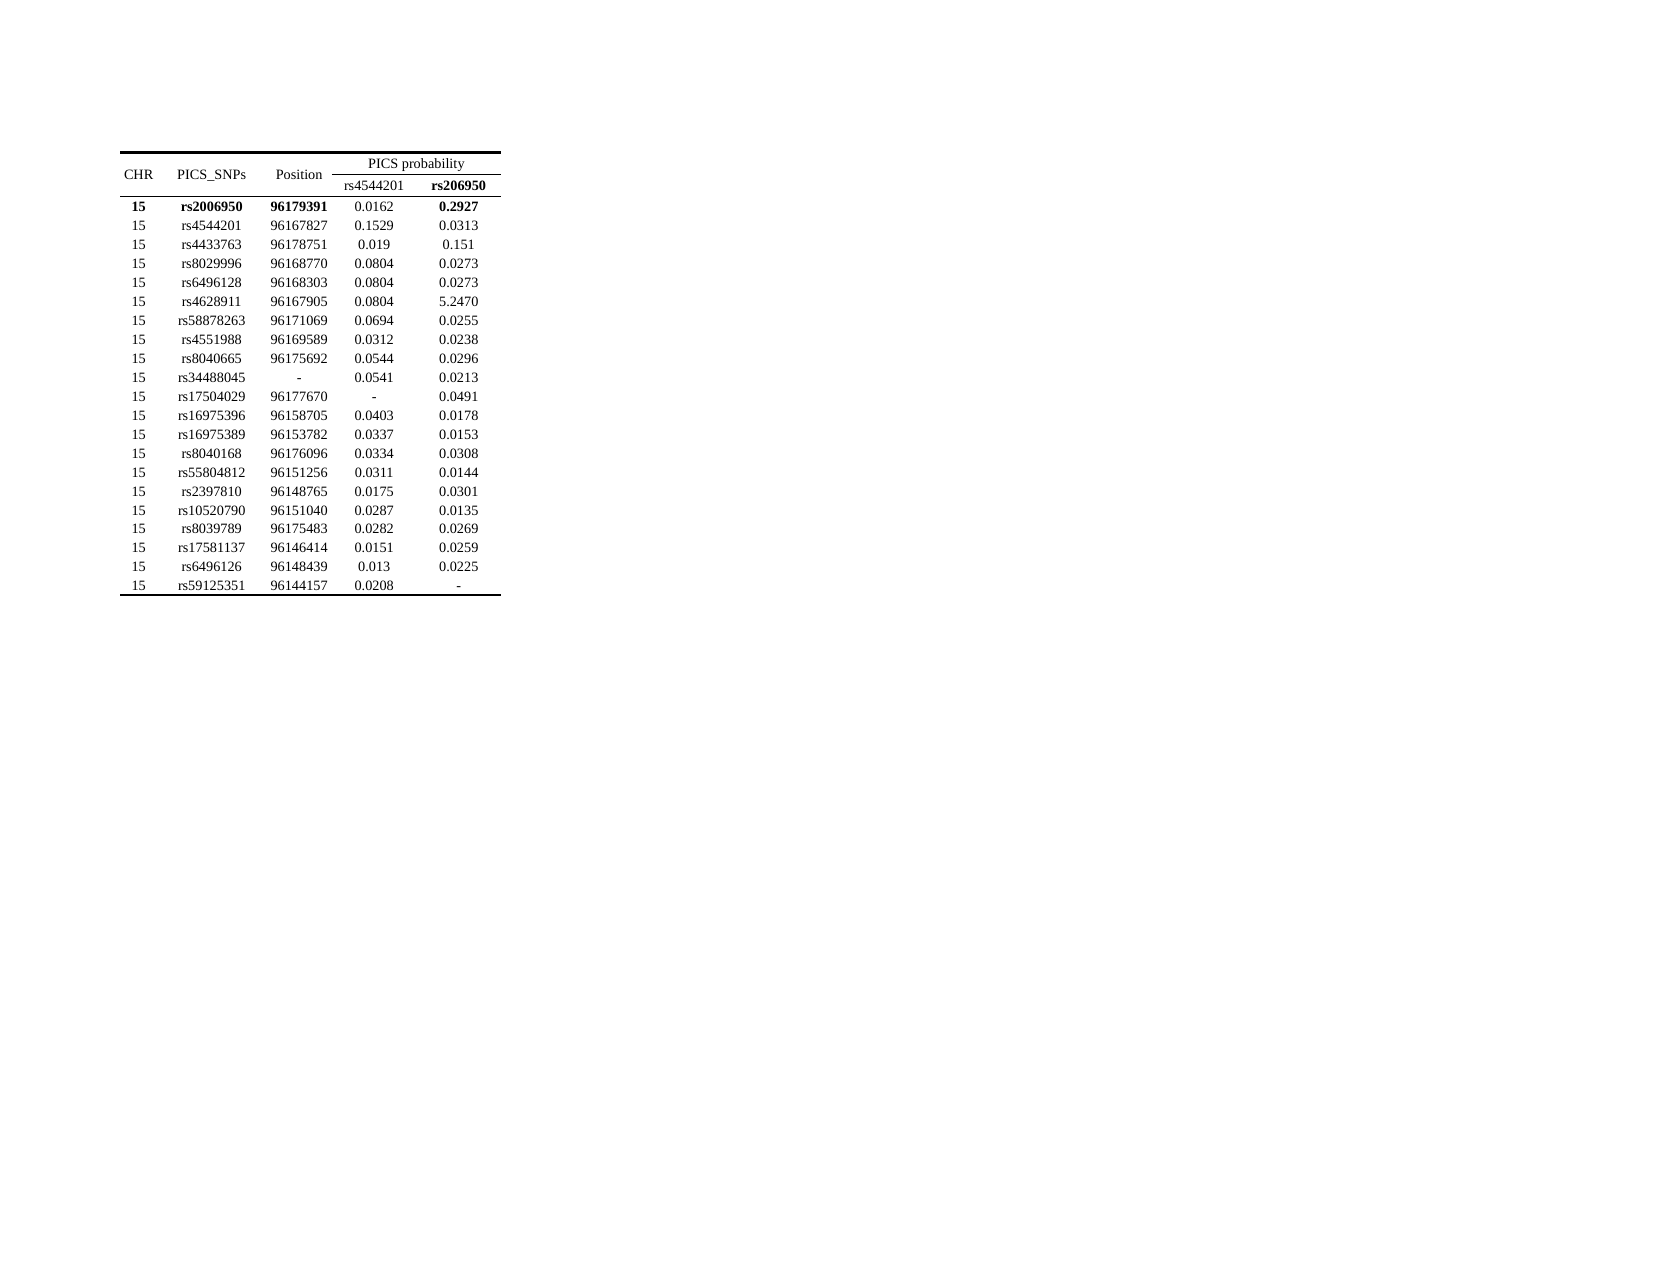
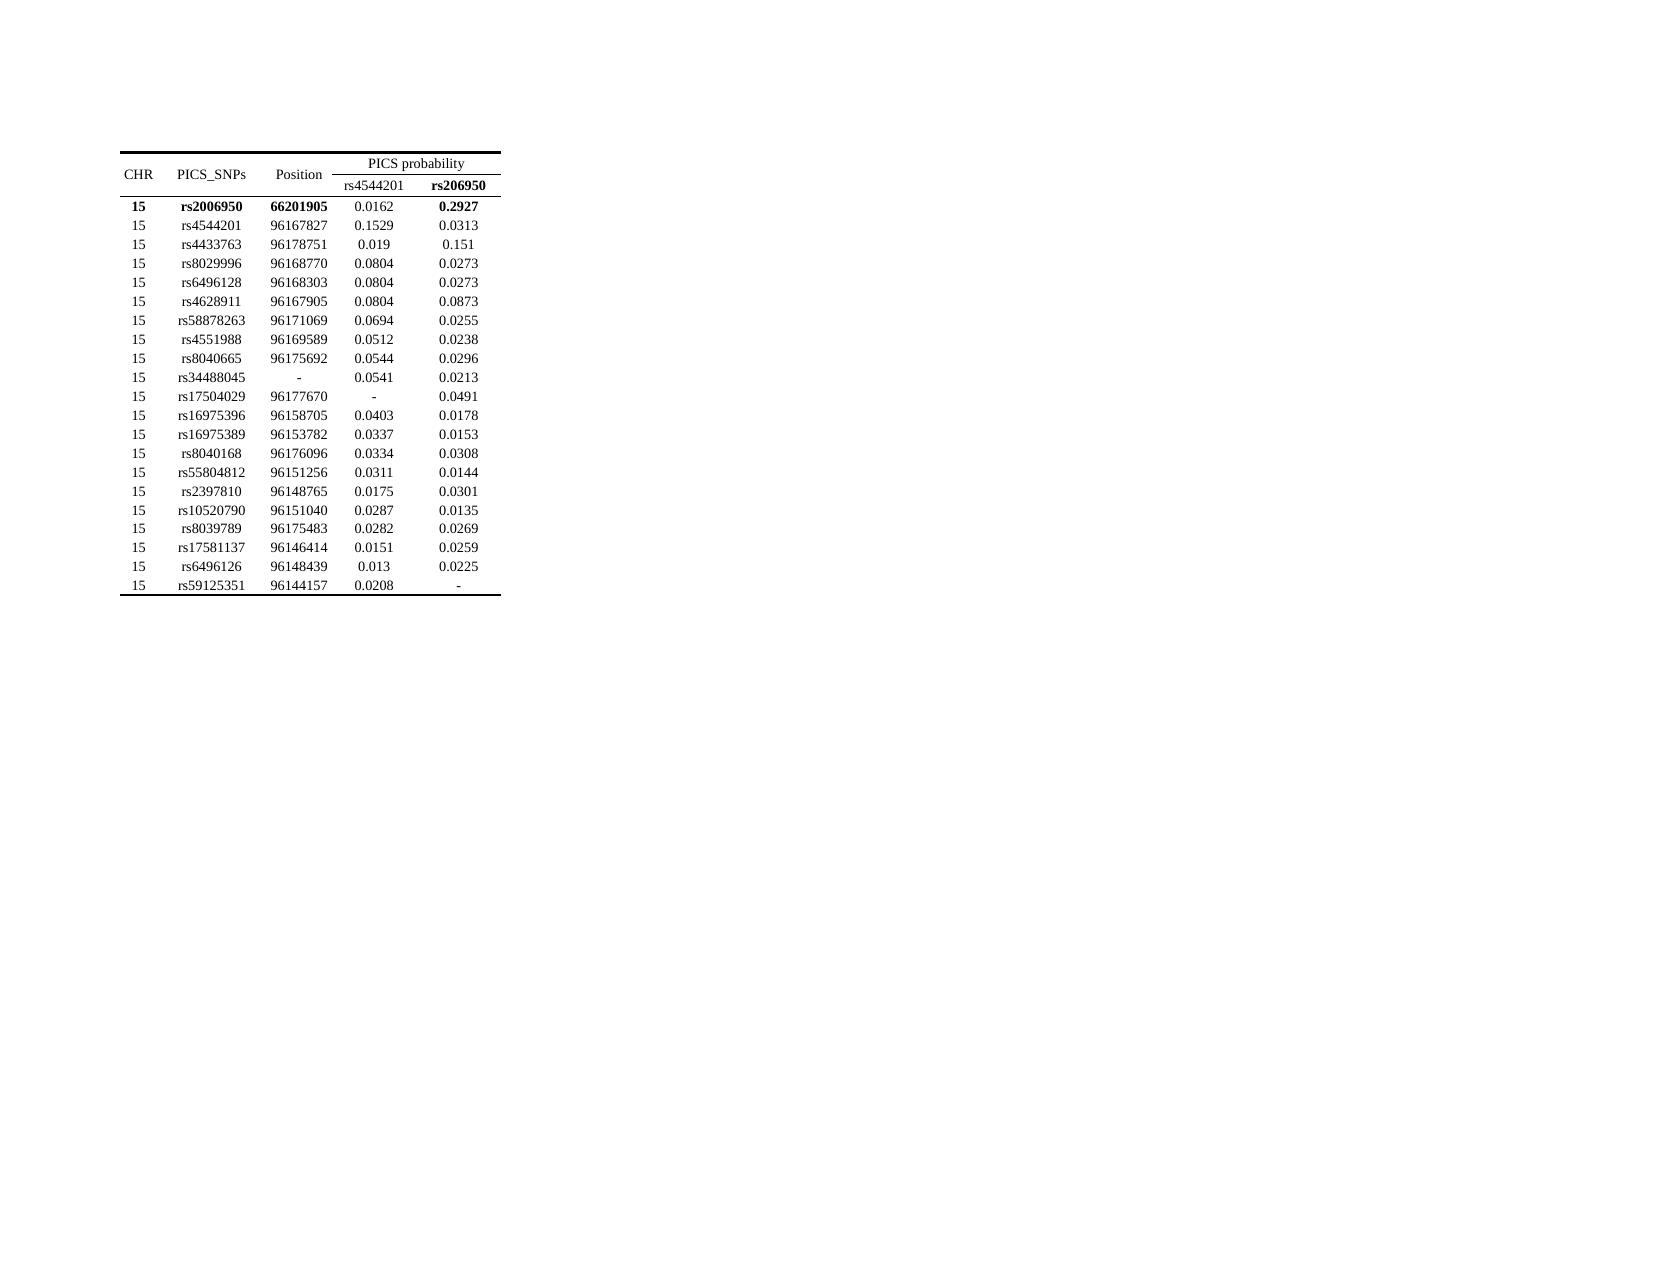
96179391: 96179391 -> 66201905 (299, 207)
5.2470: 5.2470 -> 0.0873 (459, 301)
0.0312: 0.0312 -> 0.0512 (374, 339)
